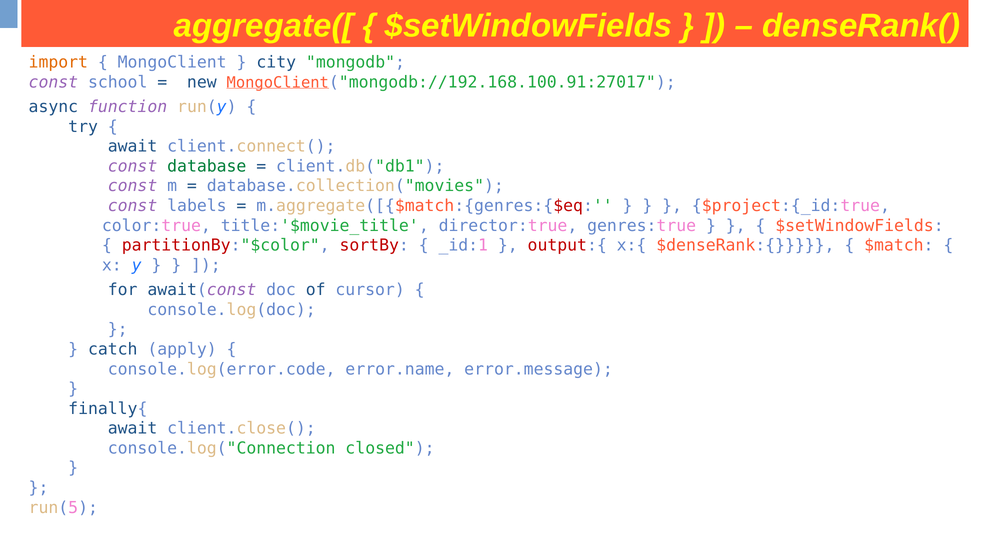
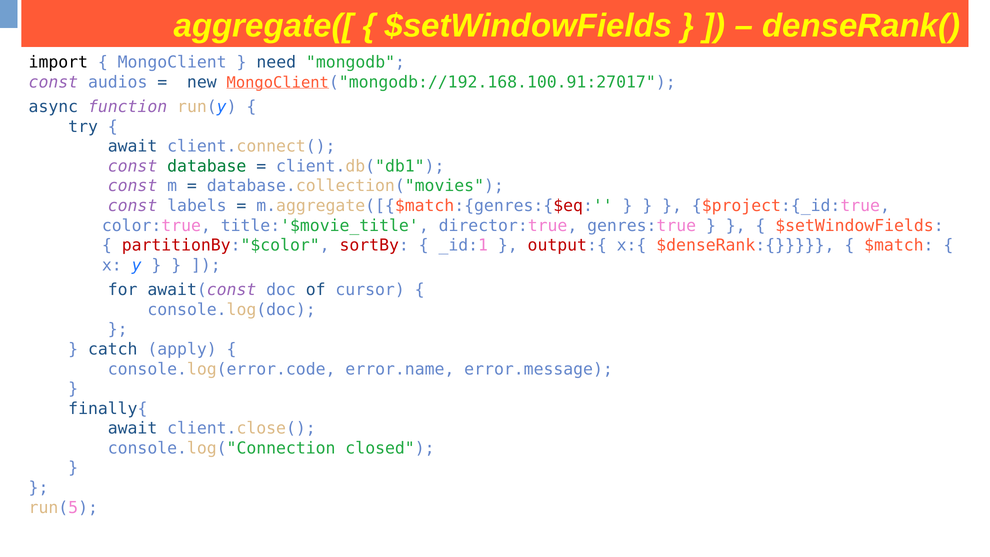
import colour: orange -> black (58, 62)
city: city -> need (276, 62)
school: school -> audios (118, 82)
